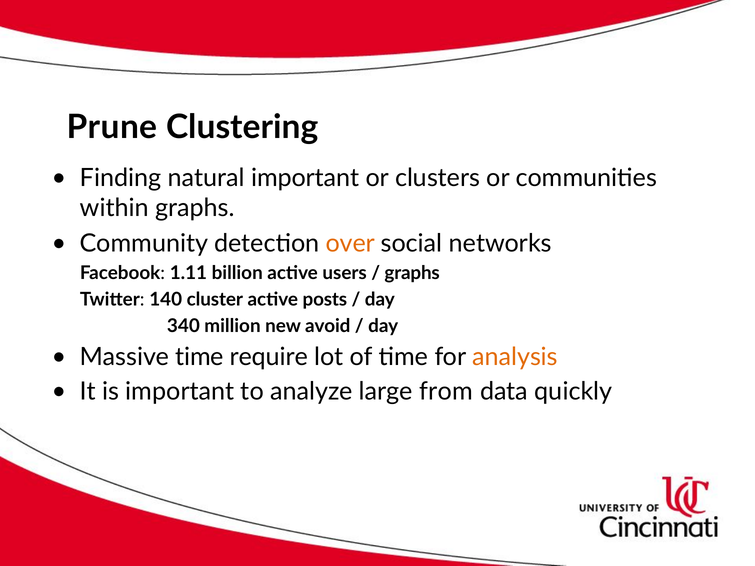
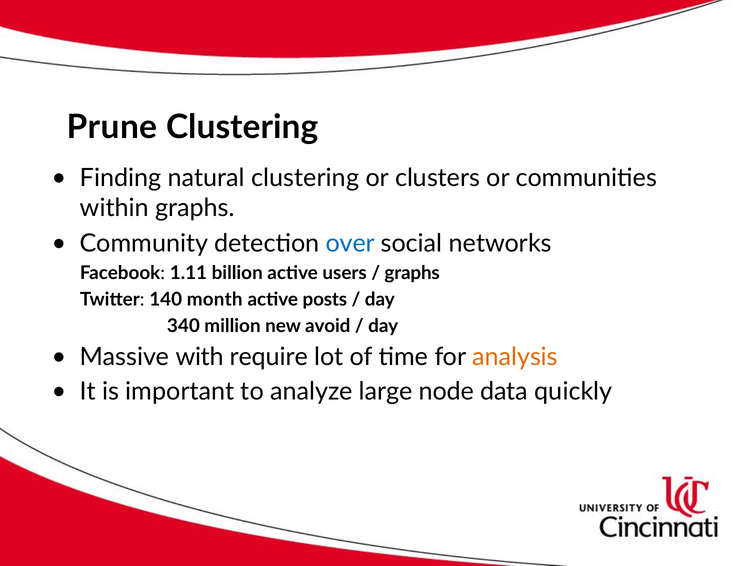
natural important: important -> clustering (305, 178)
over colour: orange -> blue (350, 243)
cluster: cluster -> month (215, 300)
Massive time: time -> with (200, 357)
from: from -> node (446, 391)
